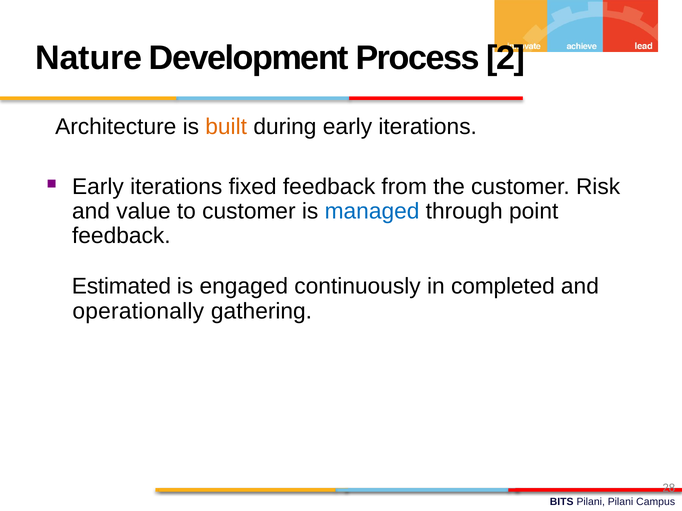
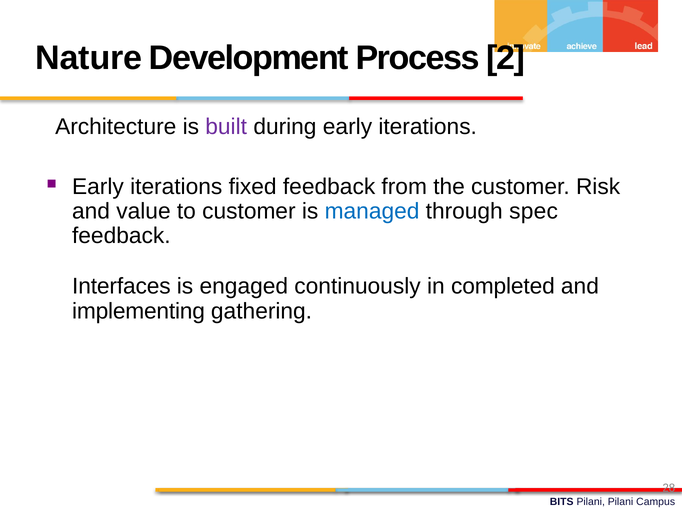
built colour: orange -> purple (226, 127)
point: point -> spec (534, 212)
Estimated: Estimated -> Interfaces (121, 287)
operationally: operationally -> implementing (139, 311)
